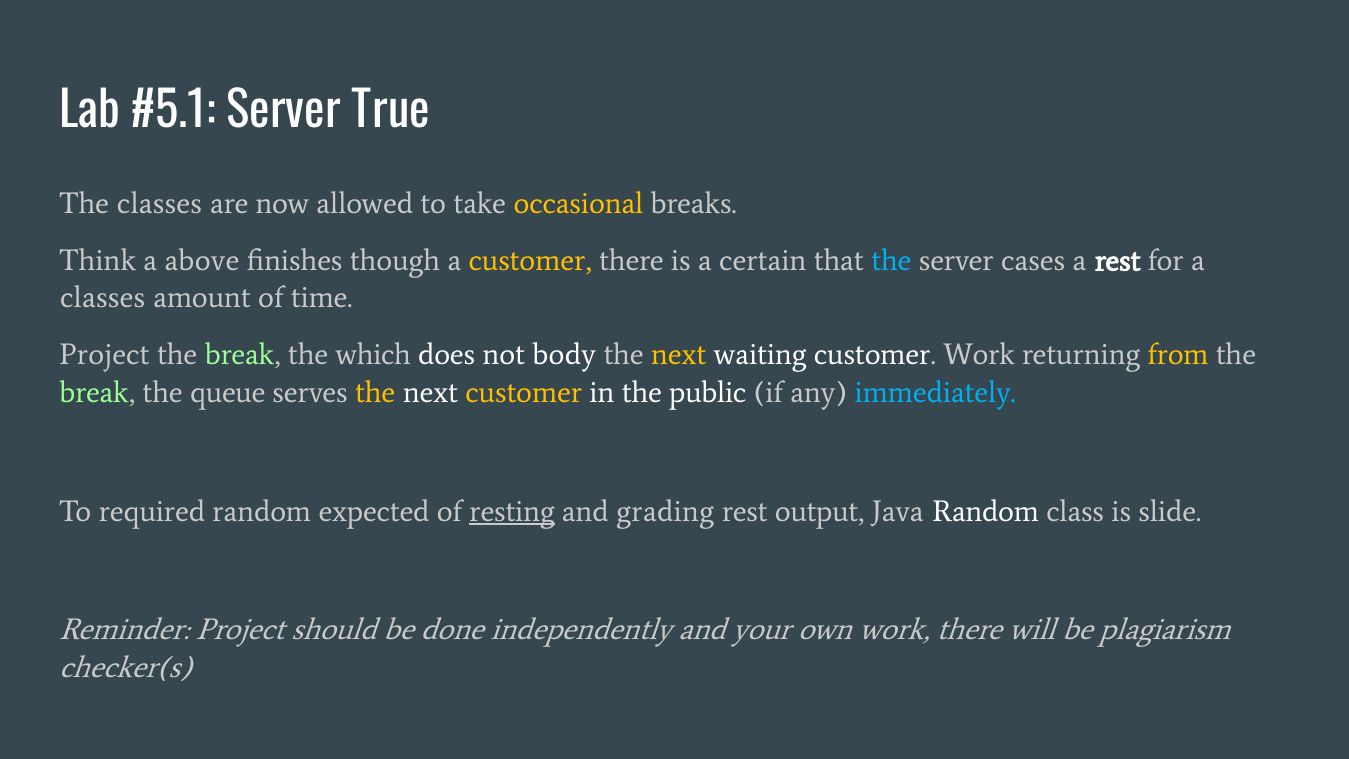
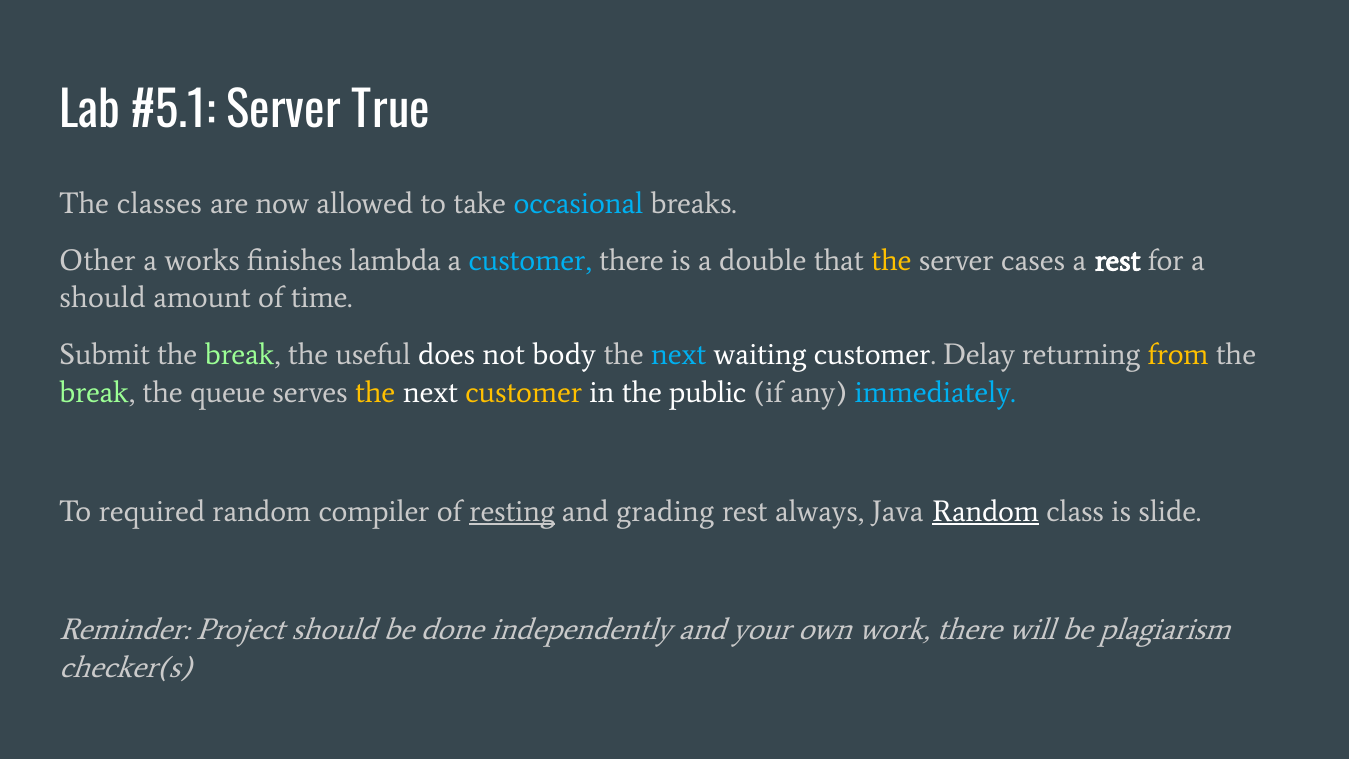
occasional colour: yellow -> light blue (578, 203)
Think: Think -> Other (98, 261)
above: above -> works (202, 261)
though: though -> lambda (395, 261)
customer colour: yellow -> light blue (530, 261)
certain: certain -> double (763, 261)
the colour: light blue -> yellow (891, 261)
classes: classes -> should (103, 298)
Project: Project -> Submit (105, 355)
which: which -> useful (373, 355)
next colour: yellow -> light blue (679, 355)
customer Work: Work -> Delay (979, 355)
expected: expected -> compiler (374, 511)
output: output -> always (820, 511)
Random underline: none -> present (986, 511)
